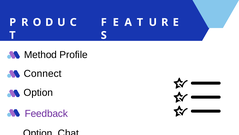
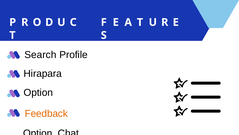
Method: Method -> Search (40, 54)
Connect: Connect -> Hirapara (43, 73)
Feedback colour: purple -> orange (46, 113)
